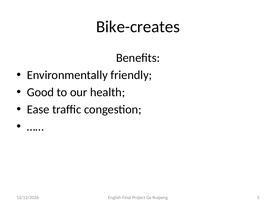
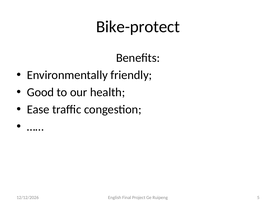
Bike-creates: Bike-creates -> Bike-protect (138, 27)
